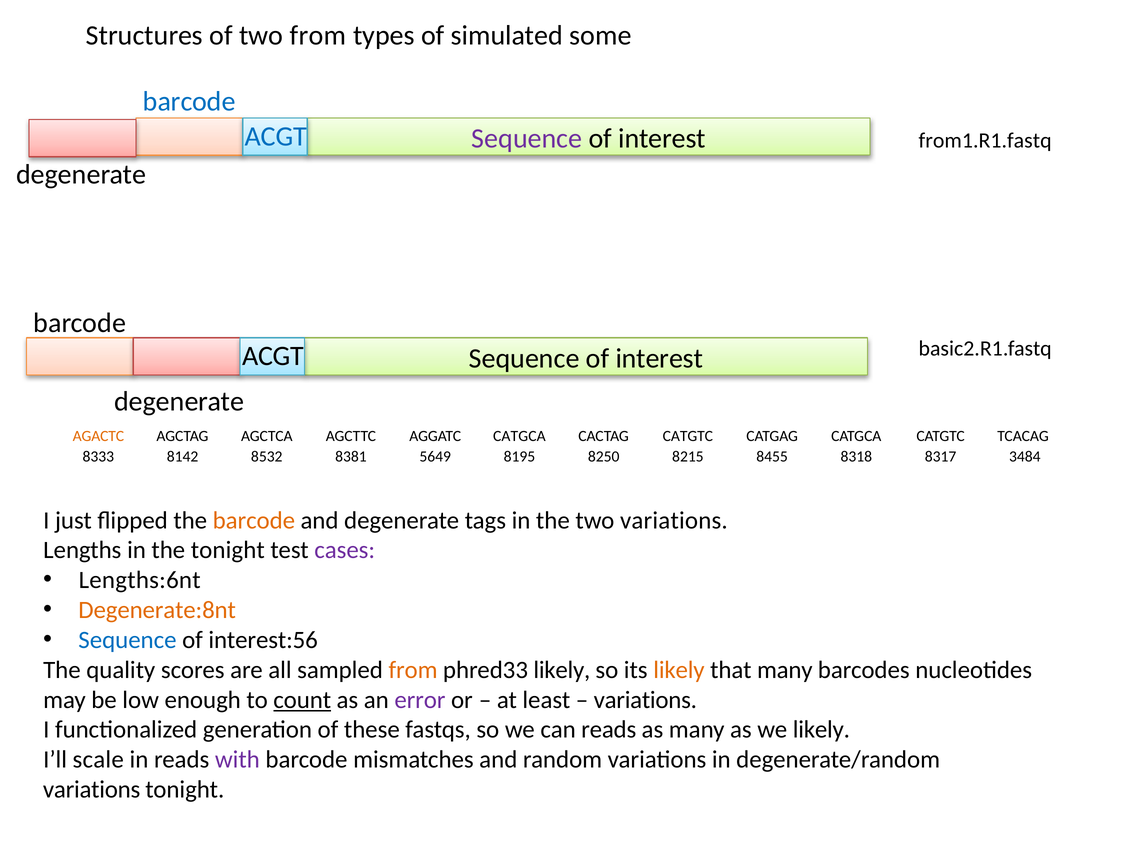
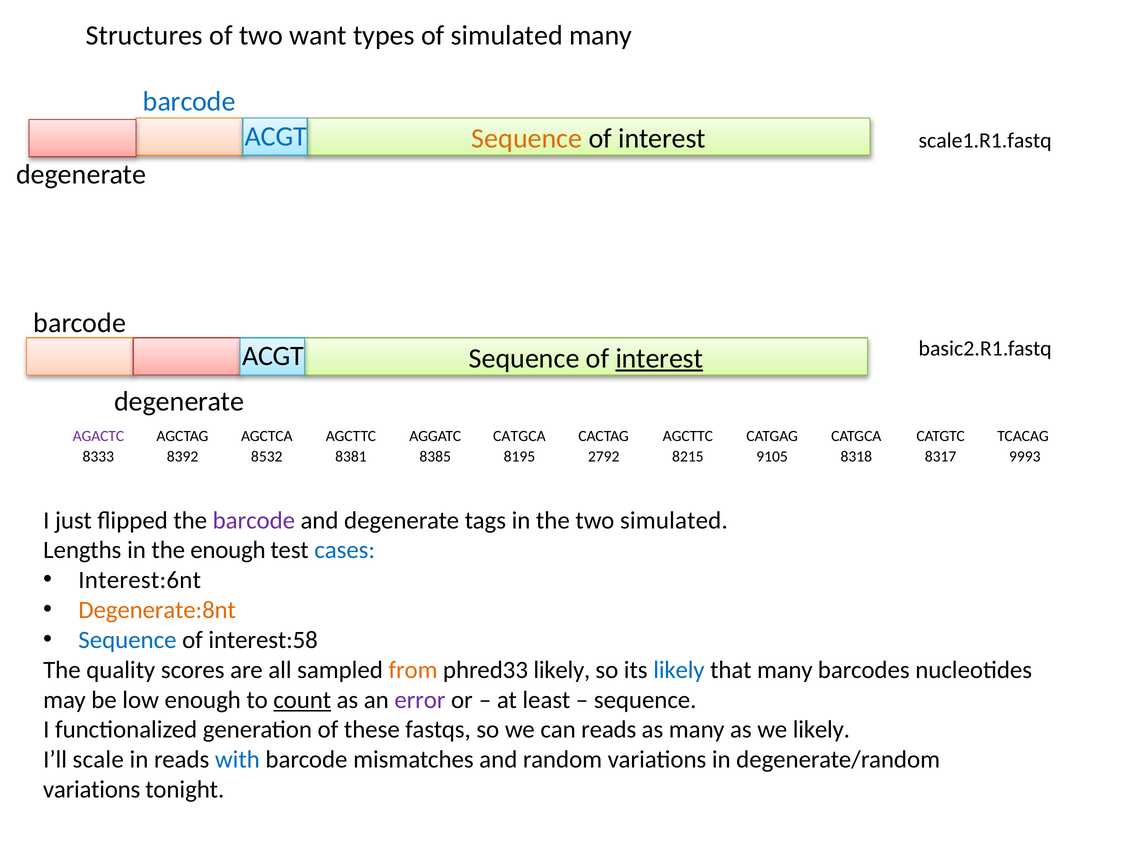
two from: from -> want (318, 36)
simulated some: some -> many (600, 36)
Sequence colour: purple -> orange (527, 139)
from1.R1.fastq: from1.R1.fastq -> scale1.R1.fastq (985, 141)
interest underline: none -> present (659, 358)
AGACTC colour: orange -> purple (98, 436)
CACTAG CATGTC: CATGTC -> AGCTTC (688, 436)
8142: 8142 -> 8392 (183, 457)
5649: 5649 -> 8385 (435, 457)
8250: 8250 -> 2792 (604, 457)
8455: 8455 -> 9105 (772, 457)
3484: 3484 -> 9993 (1025, 457)
barcode colour: orange -> purple (254, 520)
two variations: variations -> simulated (674, 520)
the tonight: tonight -> enough (228, 550)
cases colour: purple -> blue (345, 550)
Lengths:6nt: Lengths:6nt -> Interest:6nt (140, 580)
interest:56: interest:56 -> interest:58 (263, 640)
likely colour: orange -> blue (679, 670)
variations: variations -> sequence (645, 700)
with colour: purple -> blue (237, 760)
